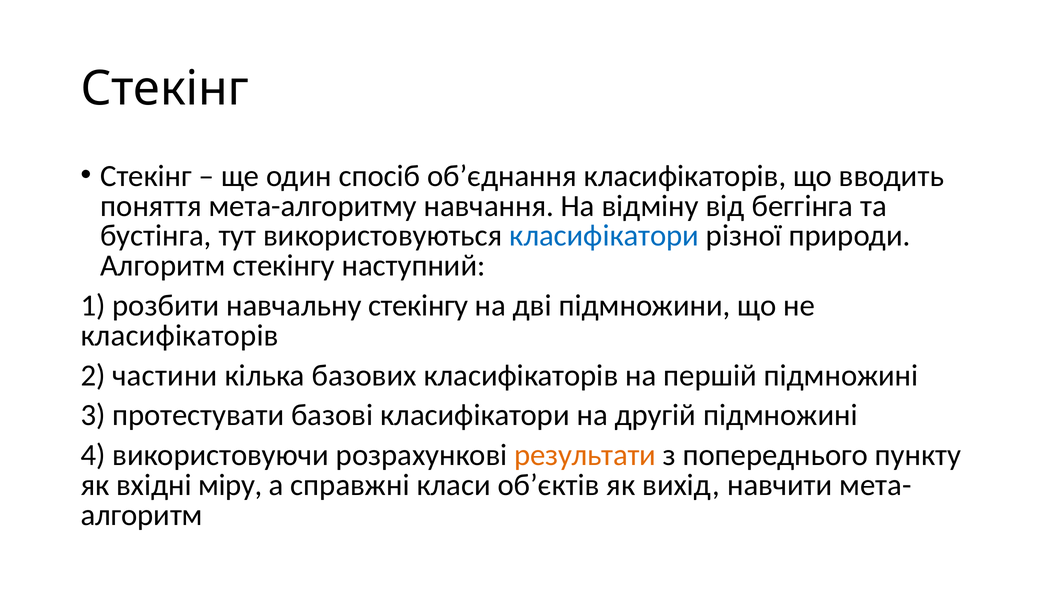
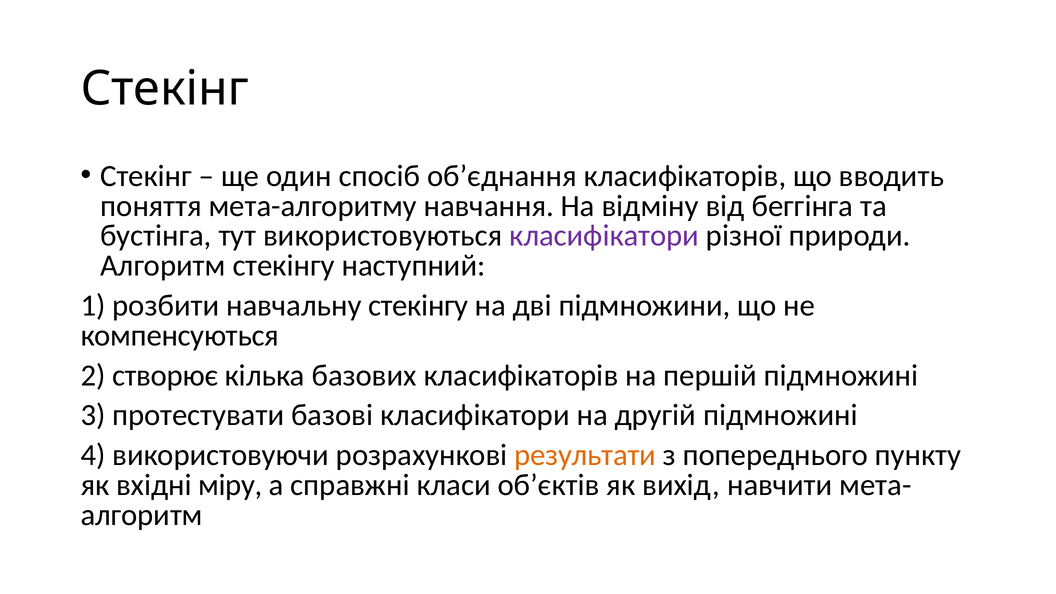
класифікатори colour: blue -> purple (604, 236)
класифікаторів: класифікаторів -> компенсуються (180, 336)
частини: частини -> створює (165, 375)
